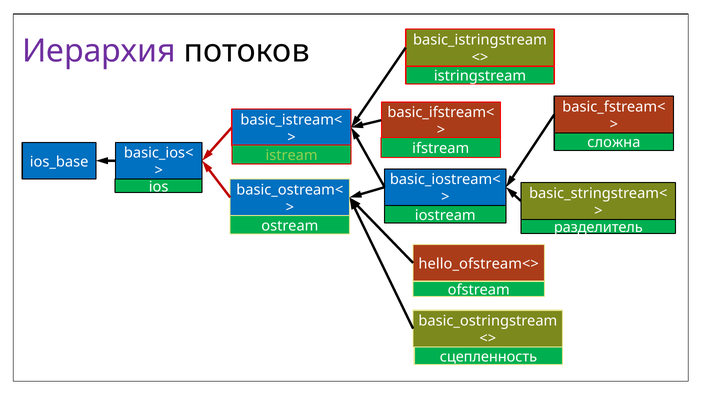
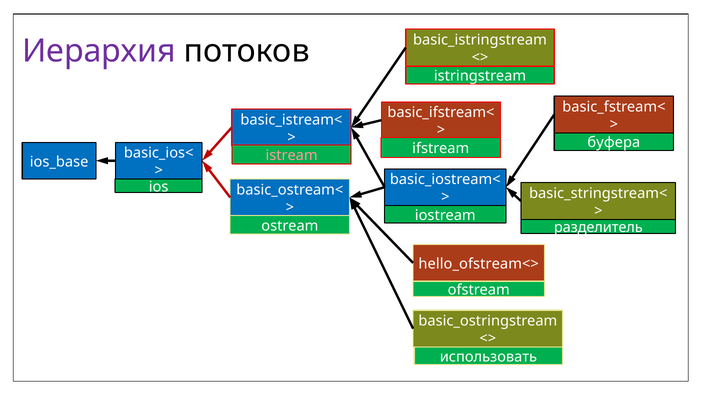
сложна: сложна -> буфера (614, 143)
istream colour: light green -> pink (292, 156)
сцепленность: сцепленность -> использовать (488, 357)
